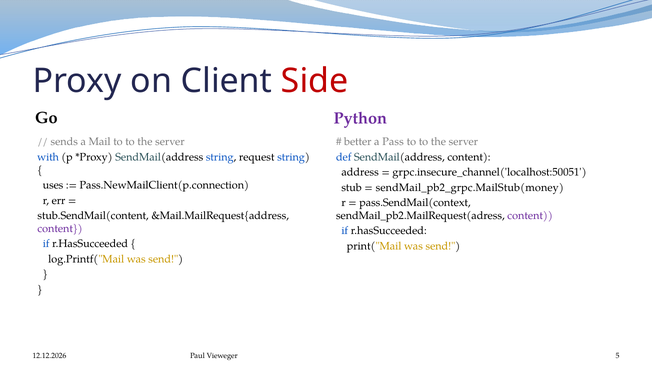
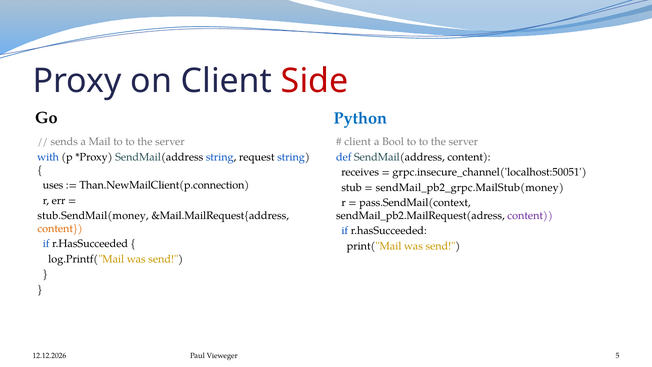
Python colour: purple -> blue (360, 118)
better: better -> client (358, 142)
Pass: Pass -> Bool (393, 142)
address: address -> receives (360, 172)
Pass.NewMailClient(p.connection: Pass.NewMailClient(p.connection -> Than.NewMailClient(p.connection (164, 185)
stub.SendMail(content: stub.SendMail(content -> stub.SendMail(money (93, 216)
content colour: purple -> orange (60, 229)
